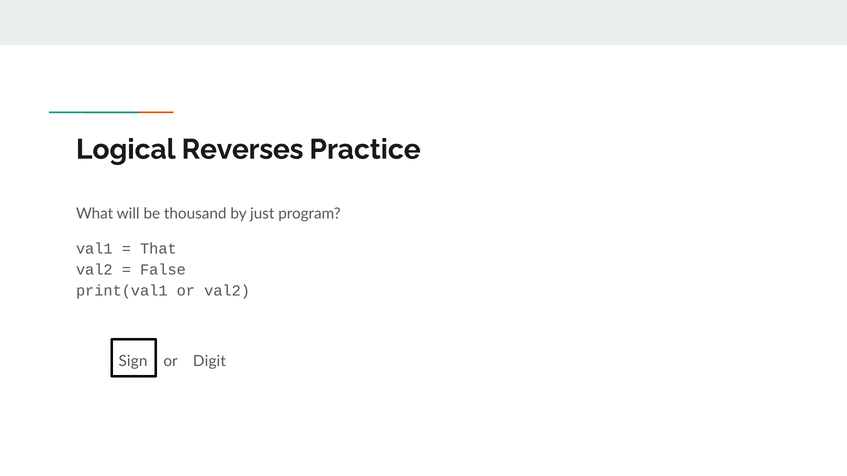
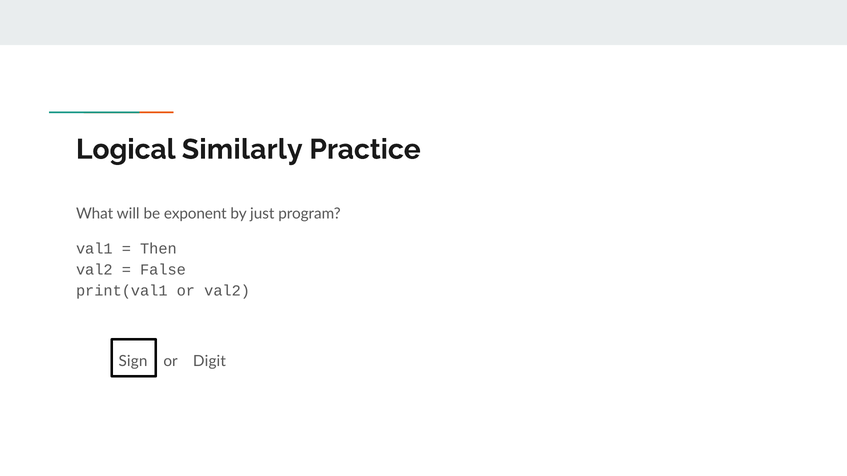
Reverses: Reverses -> Similarly (242, 150)
thousand: thousand -> exponent (195, 214)
That: That -> Then (158, 249)
